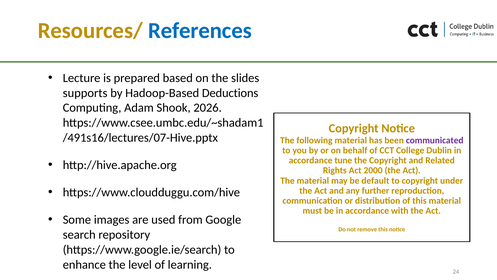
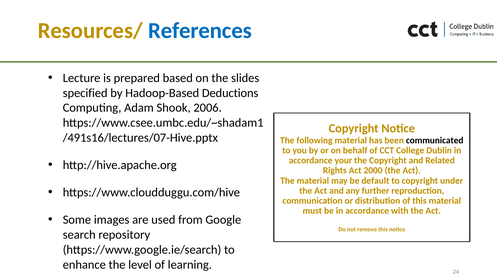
supports: supports -> specified (85, 93)
2026: 2026 -> 2006 (208, 108)
communicated colour: purple -> black (435, 140)
tune: tune -> your (343, 160)
